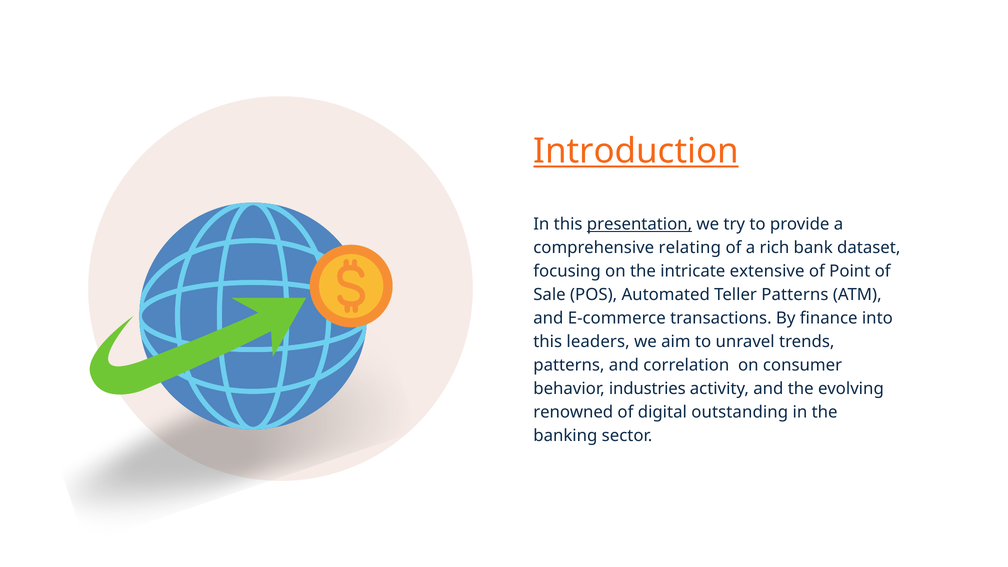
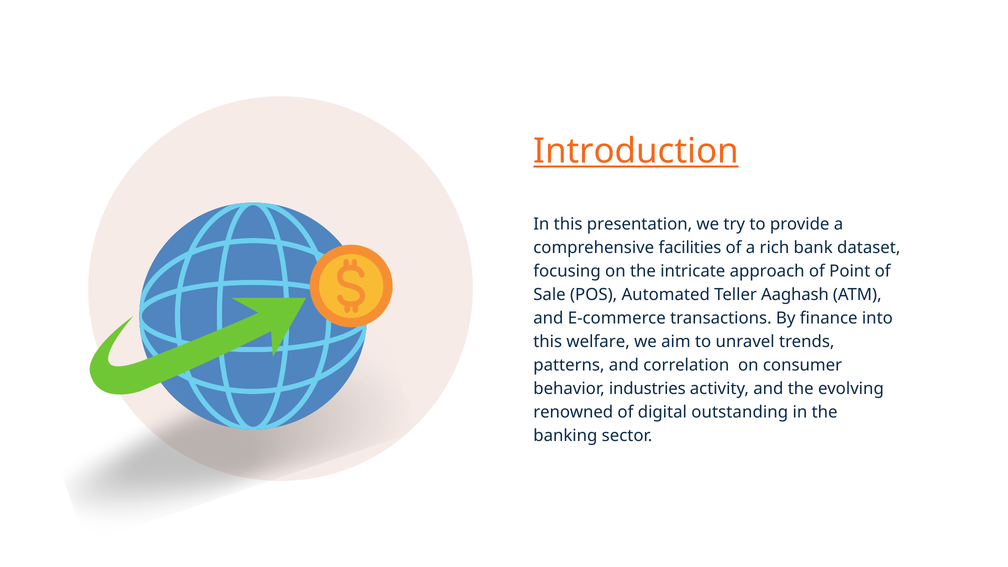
presentation underline: present -> none (640, 224)
relating: relating -> facilities (690, 248)
extensive: extensive -> approach (767, 271)
Teller Patterns: Patterns -> Aaghash (795, 295)
leaders: leaders -> welfare (598, 342)
